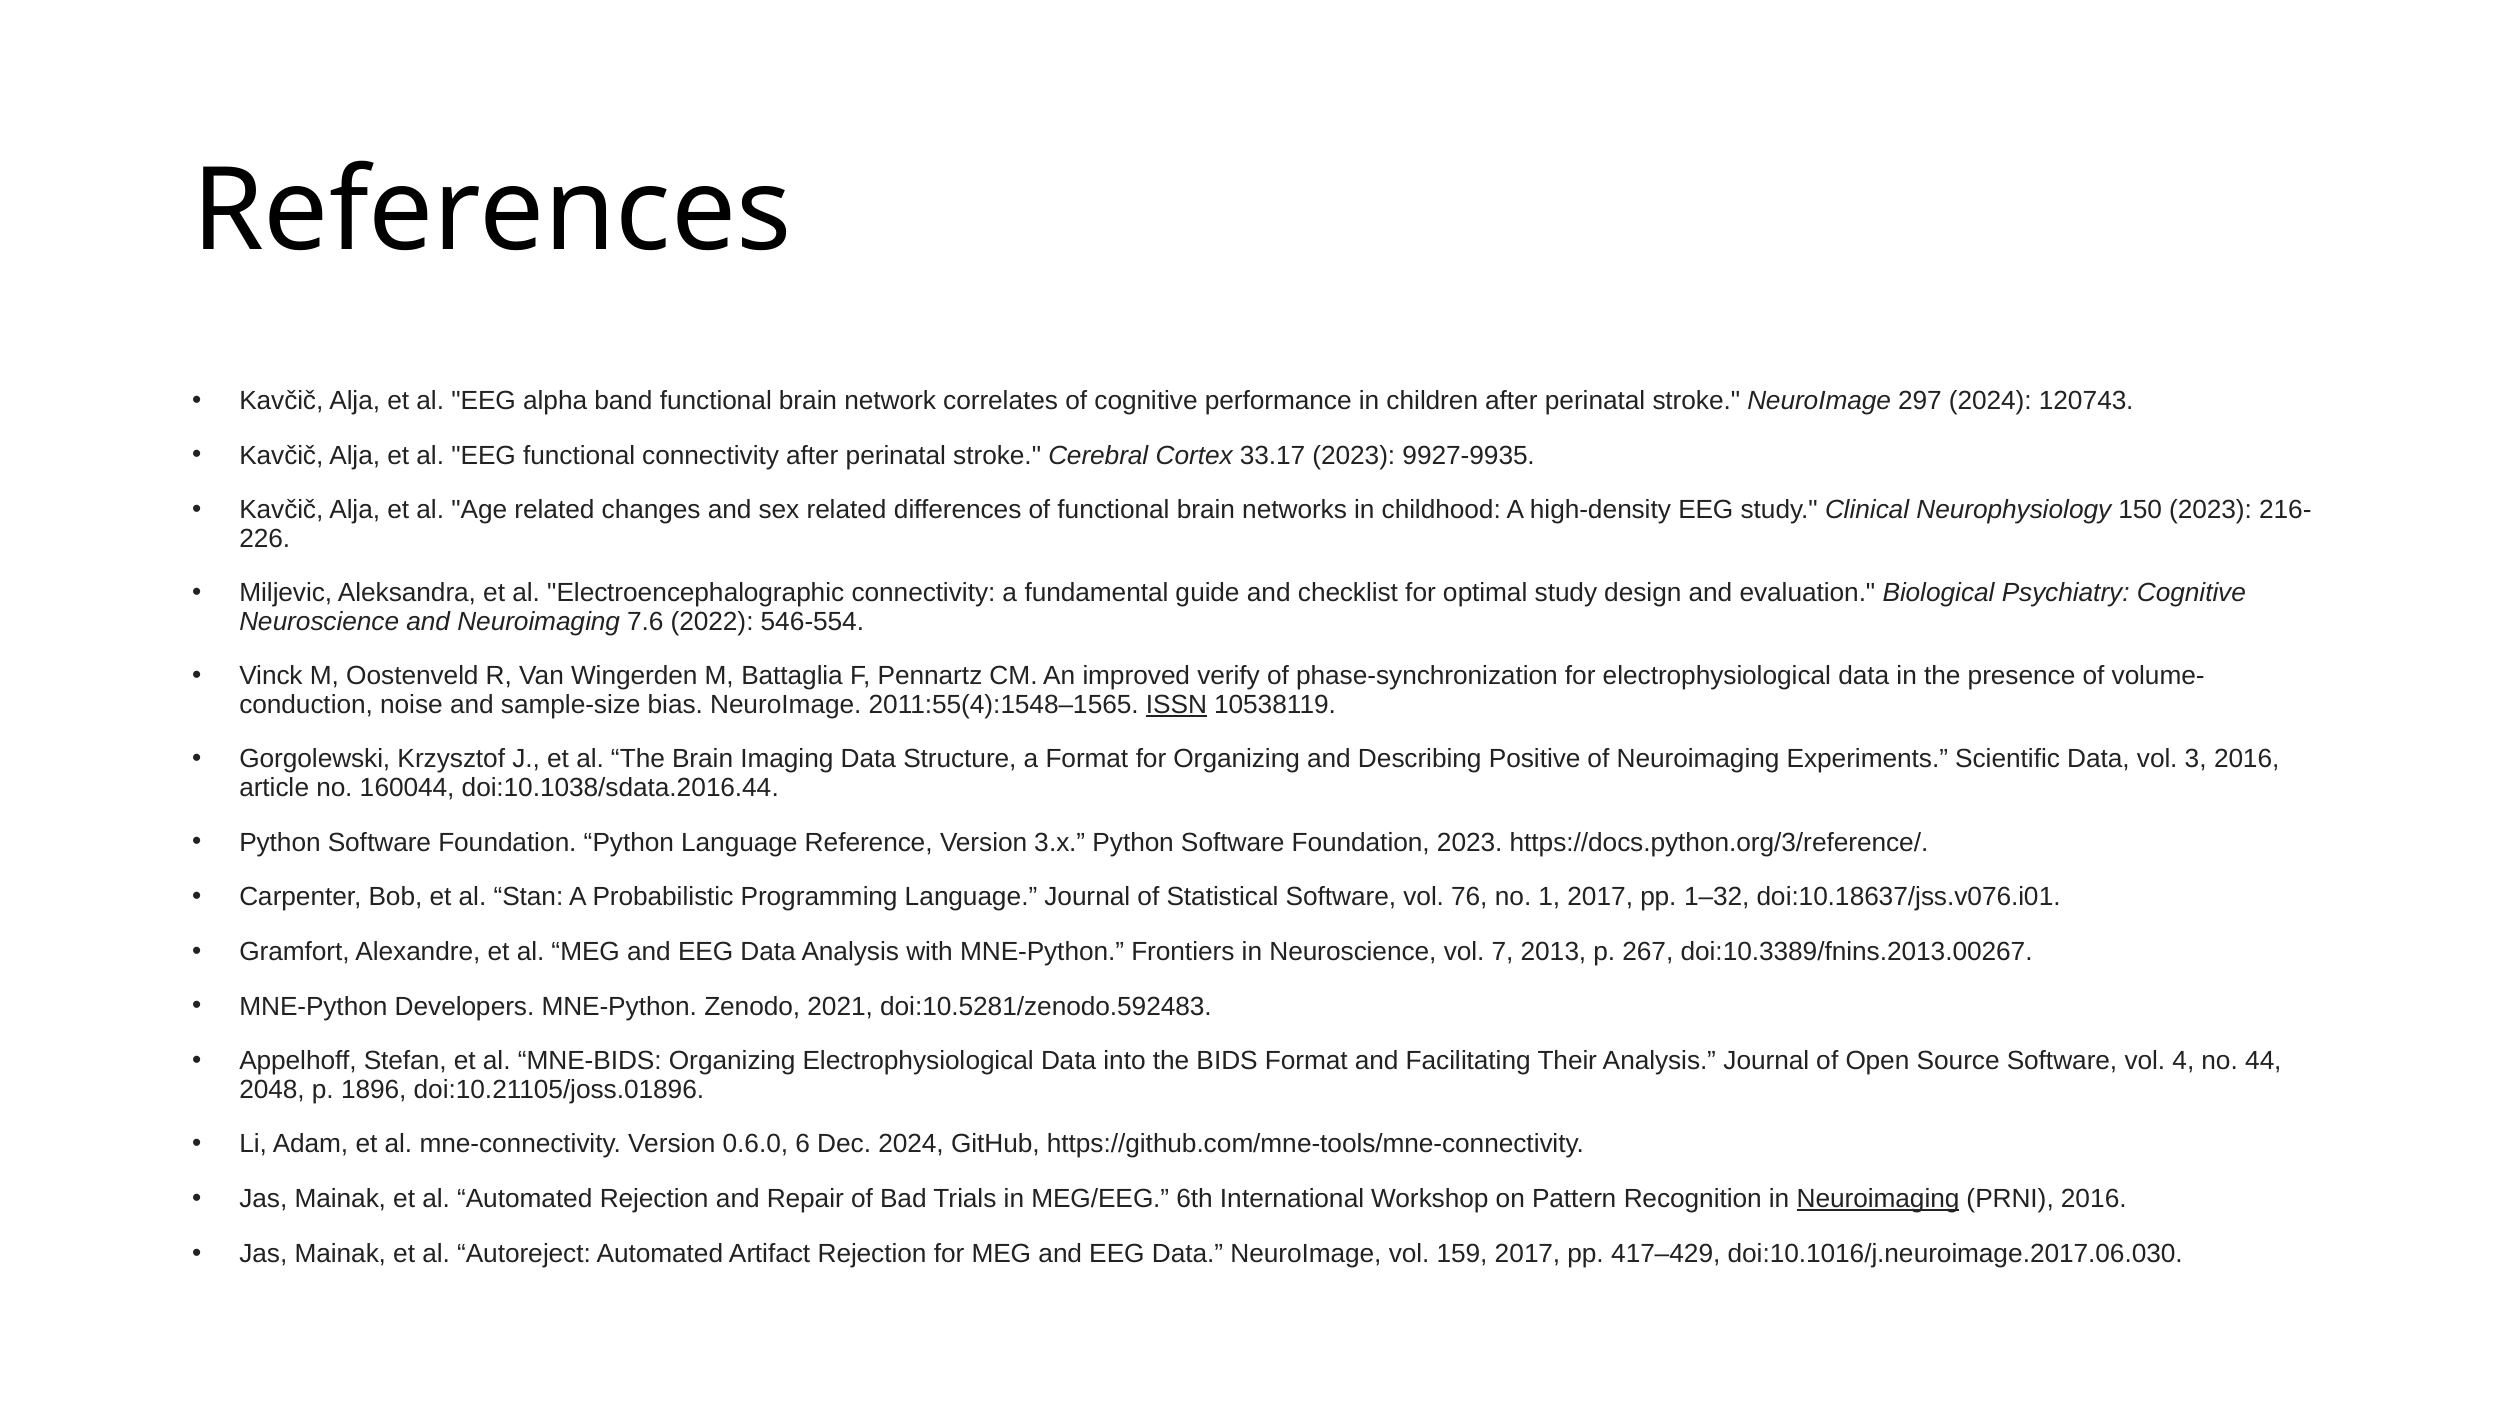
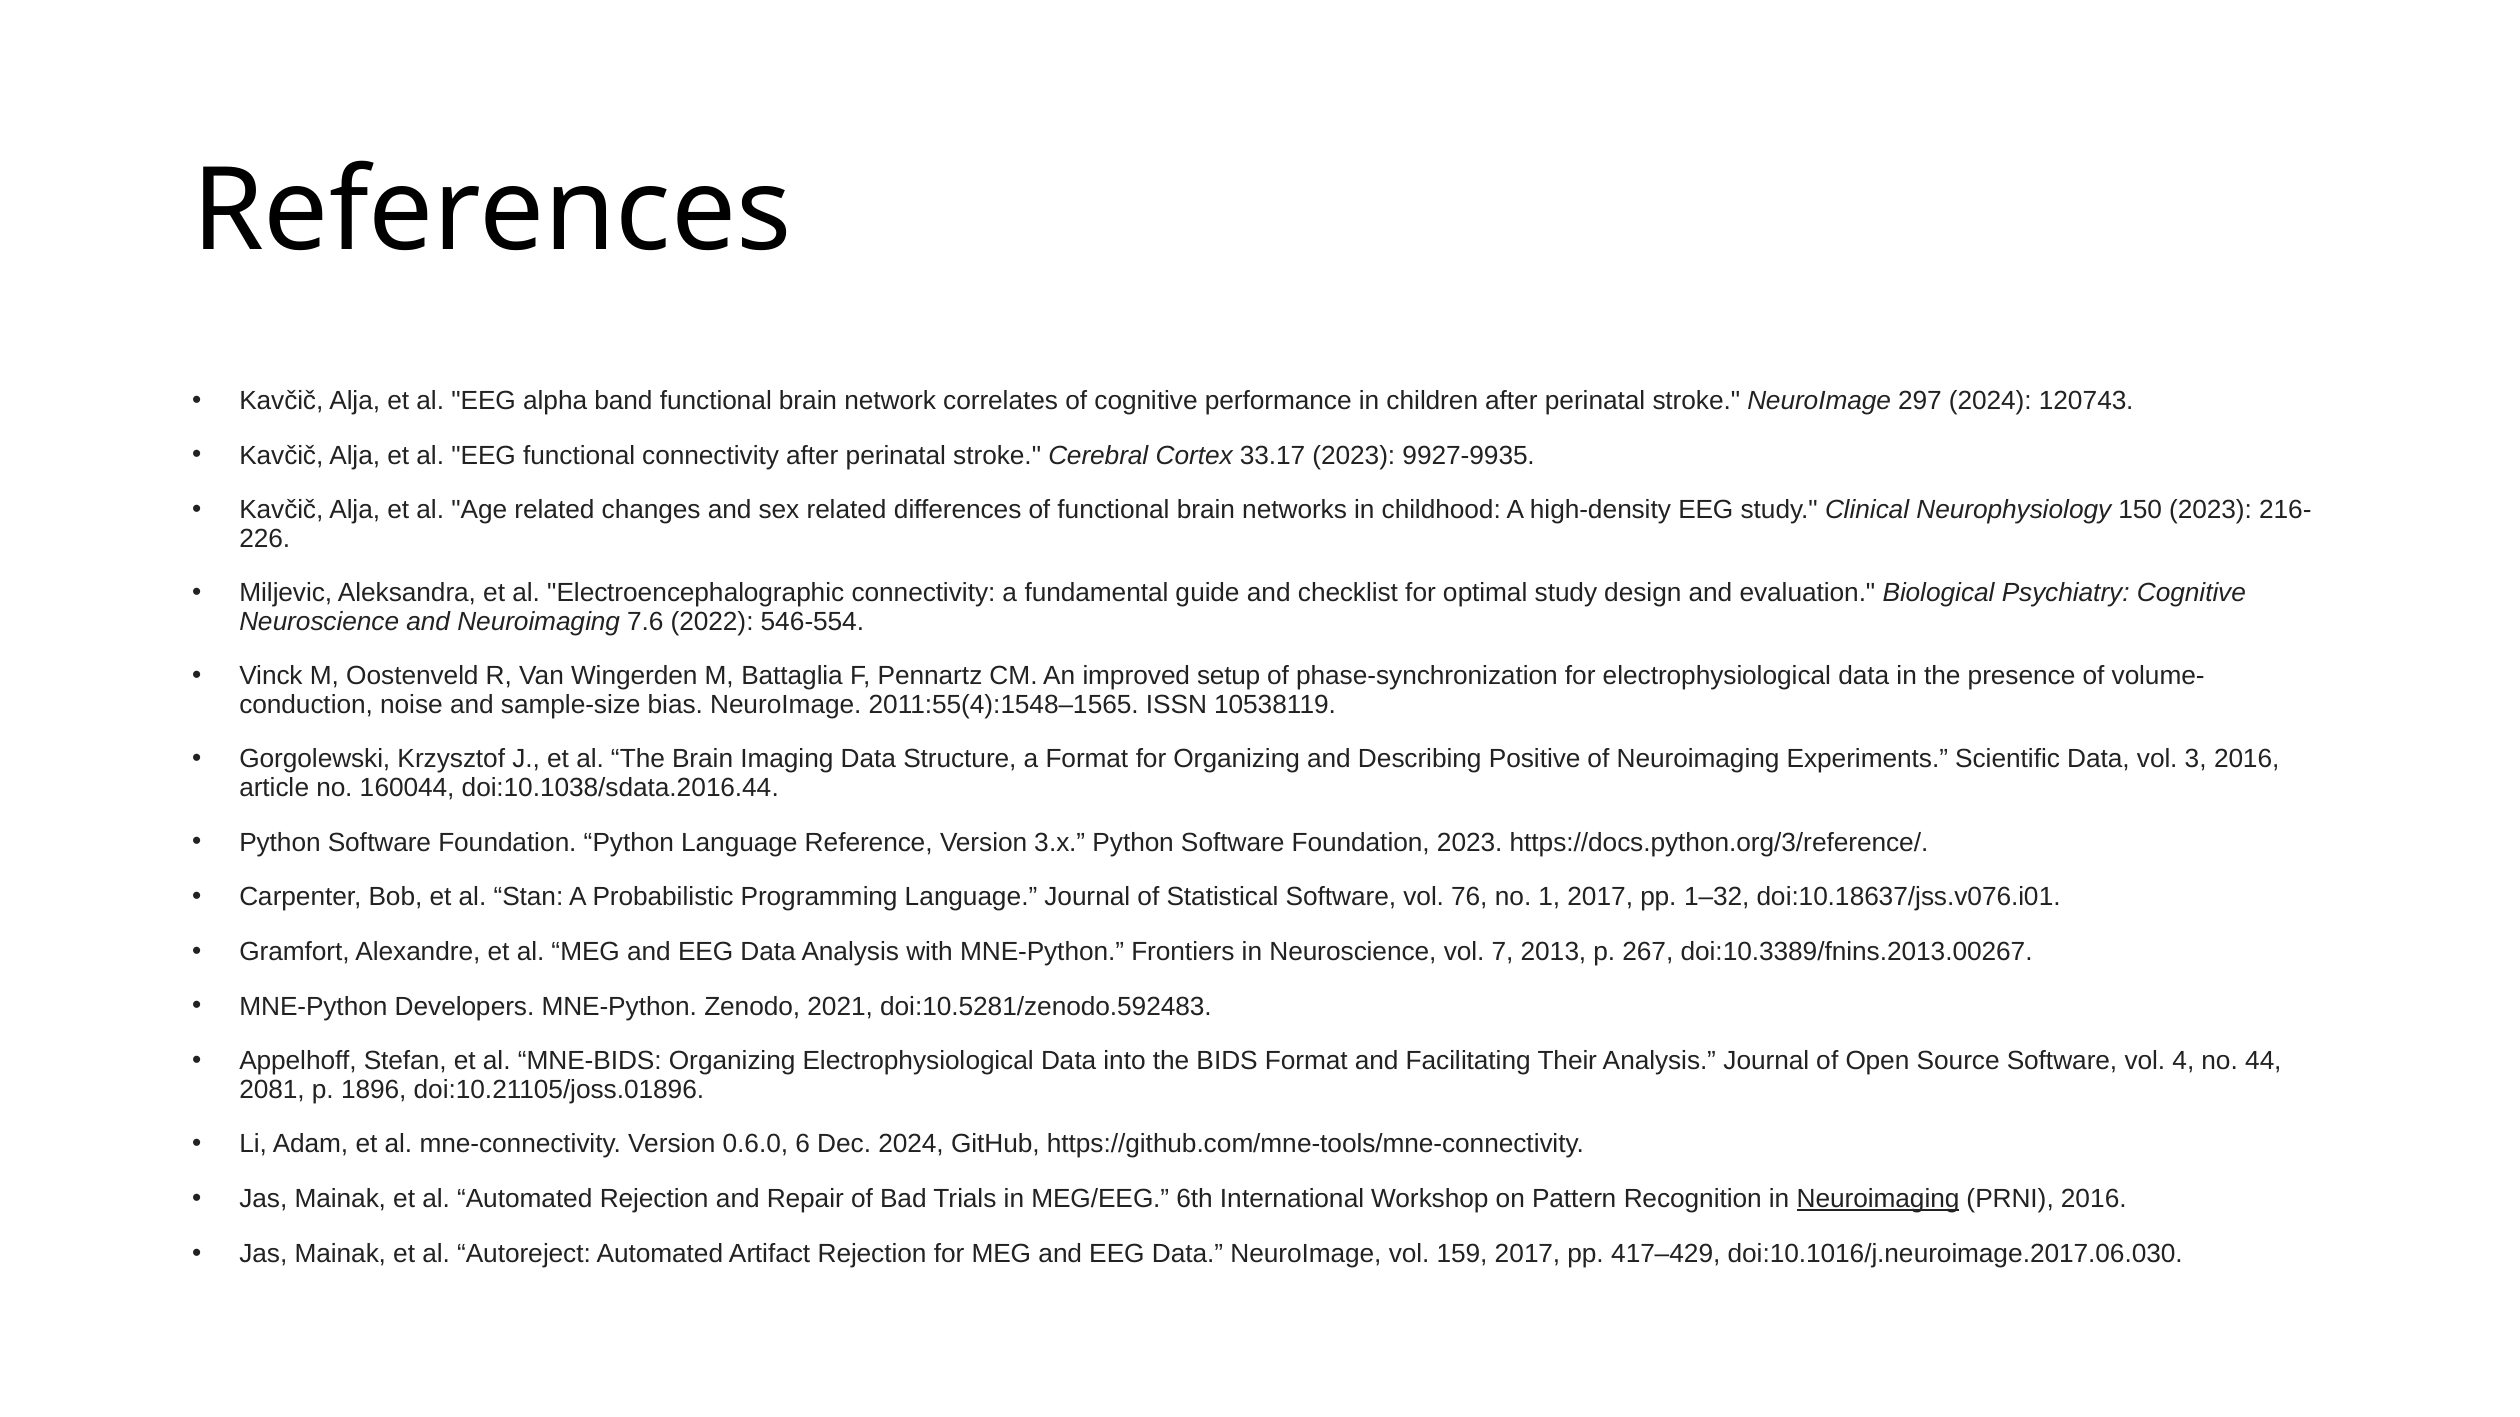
verify: verify -> setup (1229, 676)
ISSN underline: present -> none (1176, 705)
2048: 2048 -> 2081 (272, 1090)
